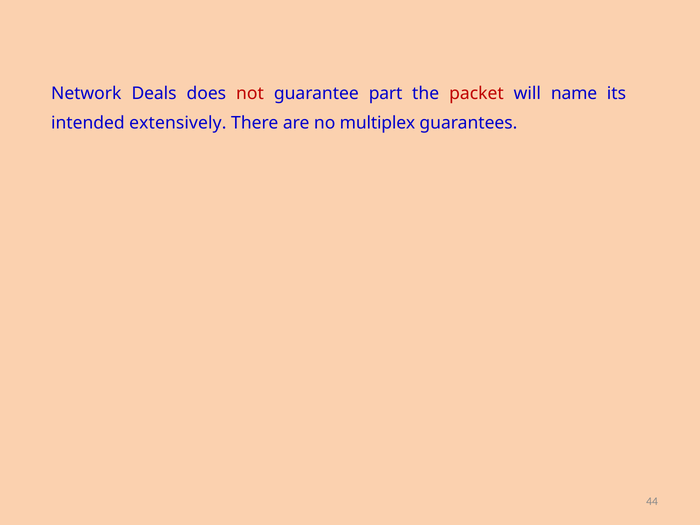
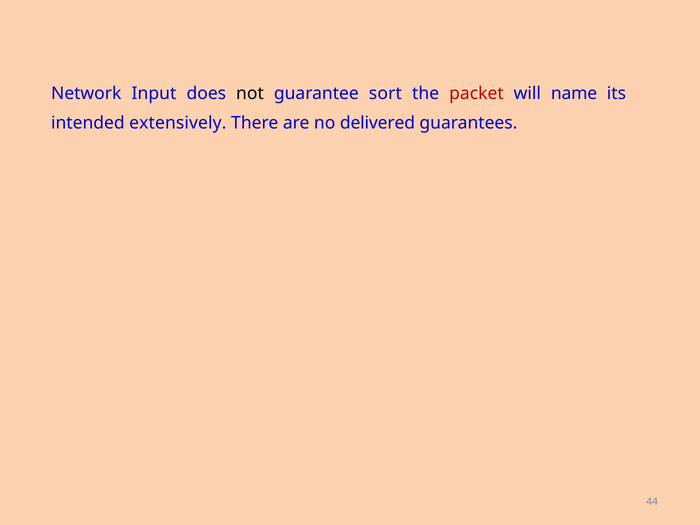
Deals: Deals -> Input (154, 94)
not colour: red -> black (250, 94)
part: part -> sort (385, 94)
multiplex: multiplex -> delivered (377, 123)
